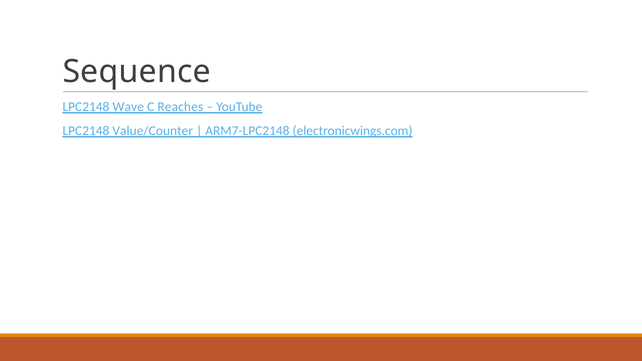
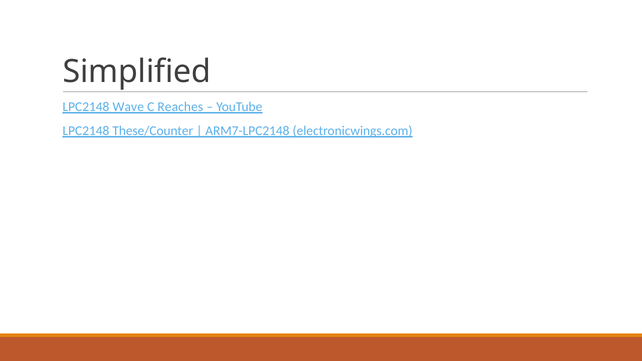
Sequence: Sequence -> Simplified (137, 72)
Value/Counter: Value/Counter -> These/Counter (153, 131)
